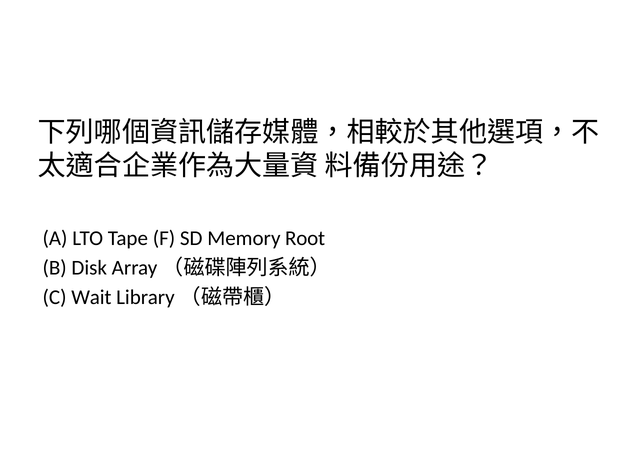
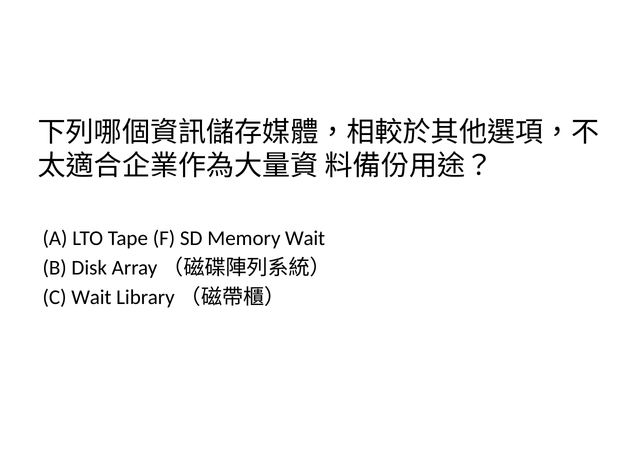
Memory Root: Root -> Wait (305, 239)
